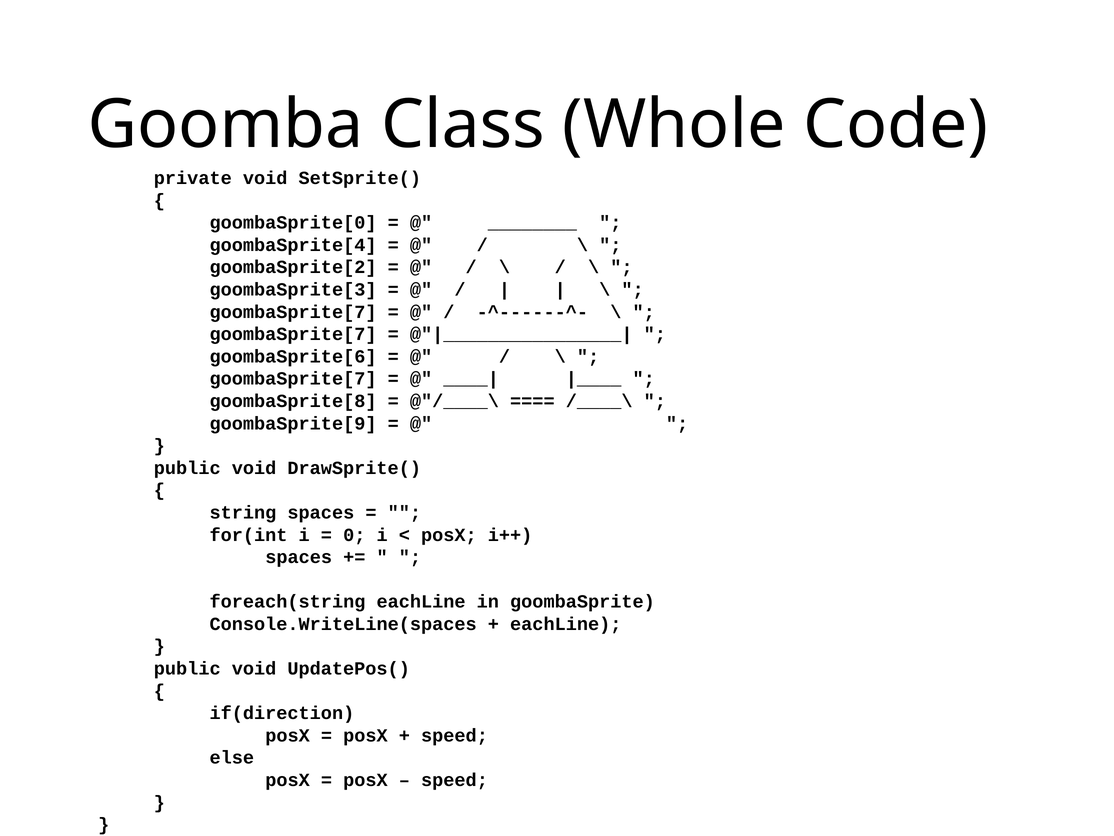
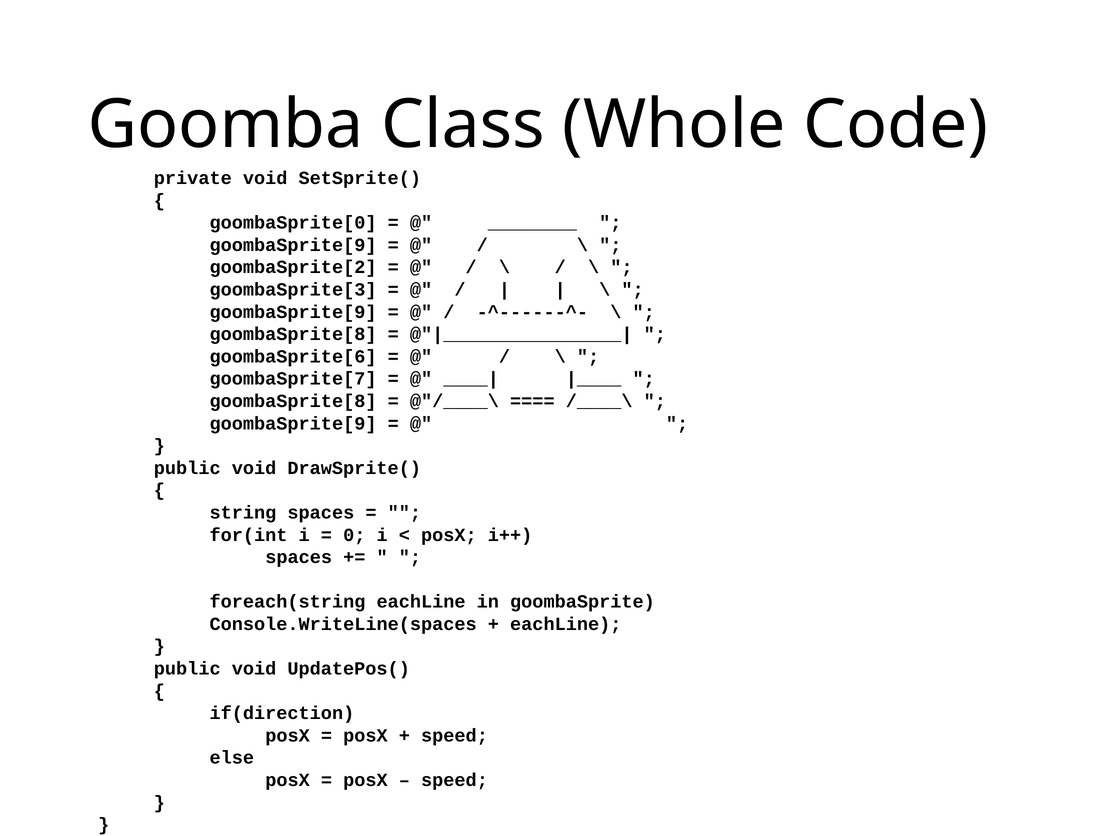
goombaSprite[4: goombaSprite[4 -> goombaSprite[9 (293, 245)
goombaSprite[7: goombaSprite[7 -> goombaSprite[9 (293, 312)
goombaSprite[7: goombaSprite[7 -> goombaSprite[8 (293, 334)
